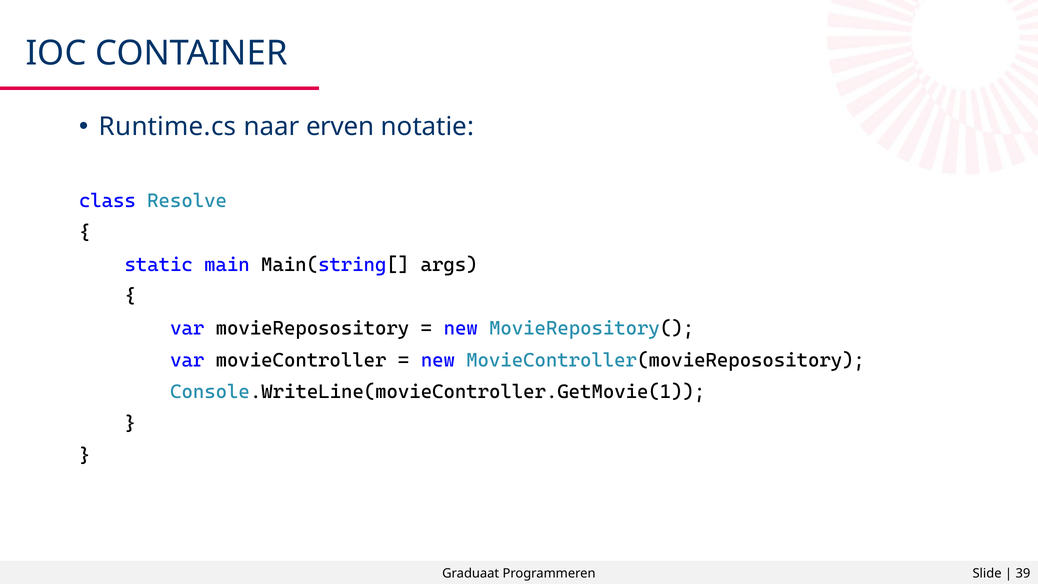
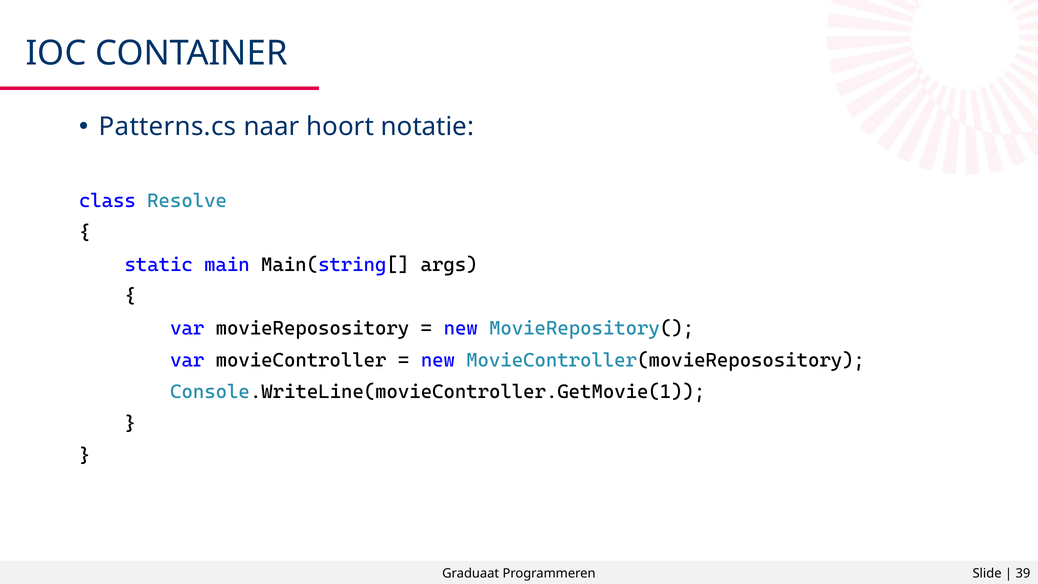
Runtime.cs: Runtime.cs -> Patterns.cs (168, 127)
erven: erven -> hoort (340, 127)
